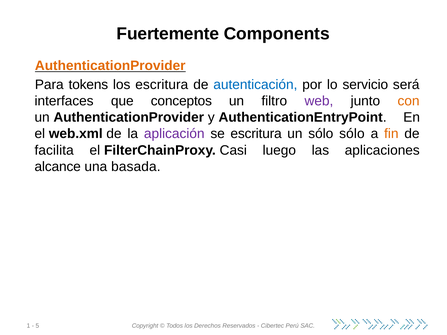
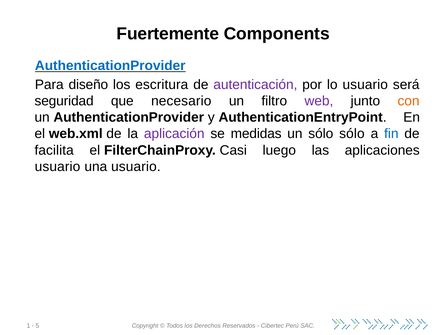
AuthenticationProvider colour: orange -> blue (110, 66)
tokens: tokens -> diseño (88, 85)
autenticación colour: blue -> purple (255, 85)
lo servicio: servicio -> usuario (365, 85)
interfaces: interfaces -> seguridad (64, 101)
conceptos: conceptos -> necesario (181, 101)
se escritura: escritura -> medidas (256, 134)
fin colour: orange -> blue (391, 134)
alcance: alcance -> usuario (58, 167)
una basada: basada -> usuario (136, 167)
